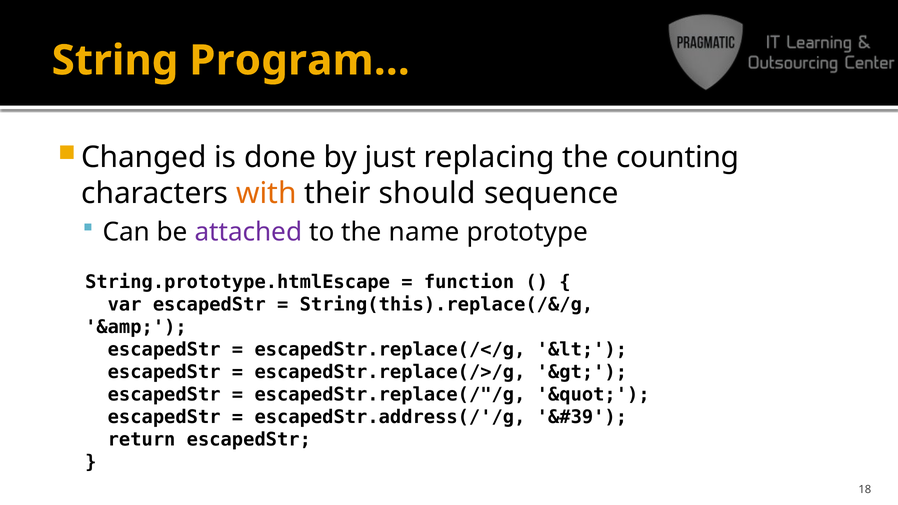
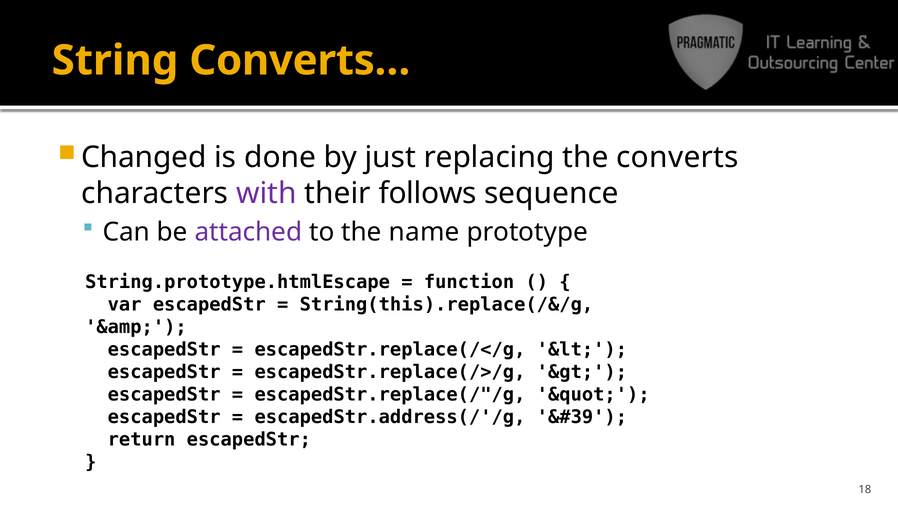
Program…: Program… -> Converts… (300, 61)
counting: counting -> converts (678, 158)
with colour: orange -> purple (266, 194)
should: should -> follows (428, 194)
